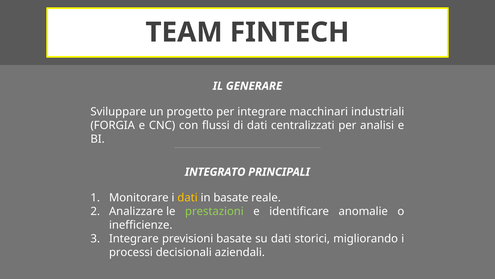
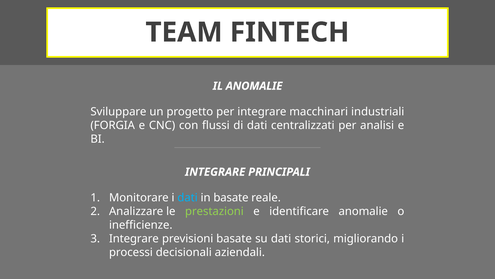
IL GENERARE: GENERARE -> ANOMALIE (254, 86)
INTEGRATO: INTEGRATO -> INTEGRARE (215, 172)
dati colour: yellow -> light blue (188, 197)
